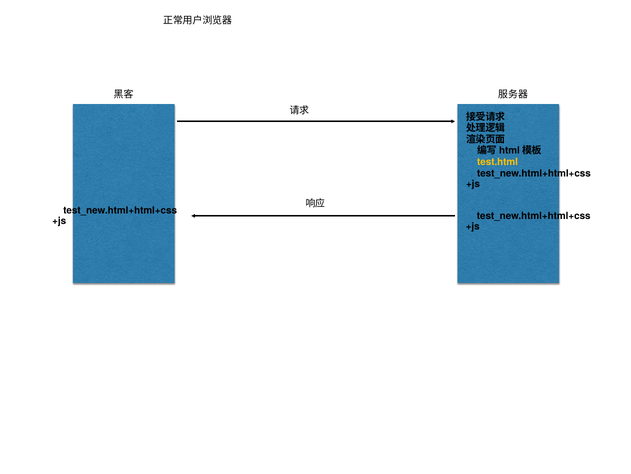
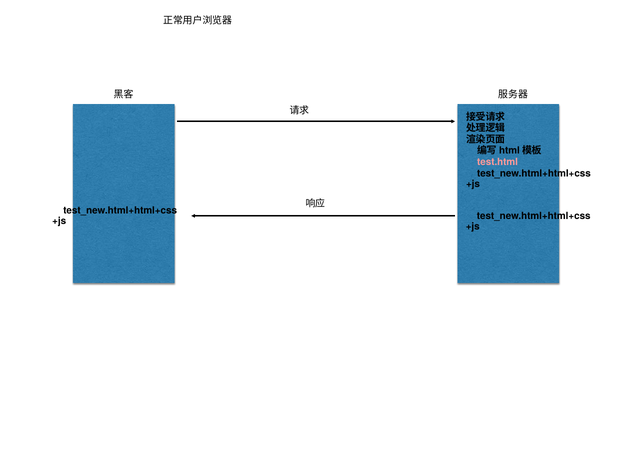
test.html colour: yellow -> pink (498, 162)
